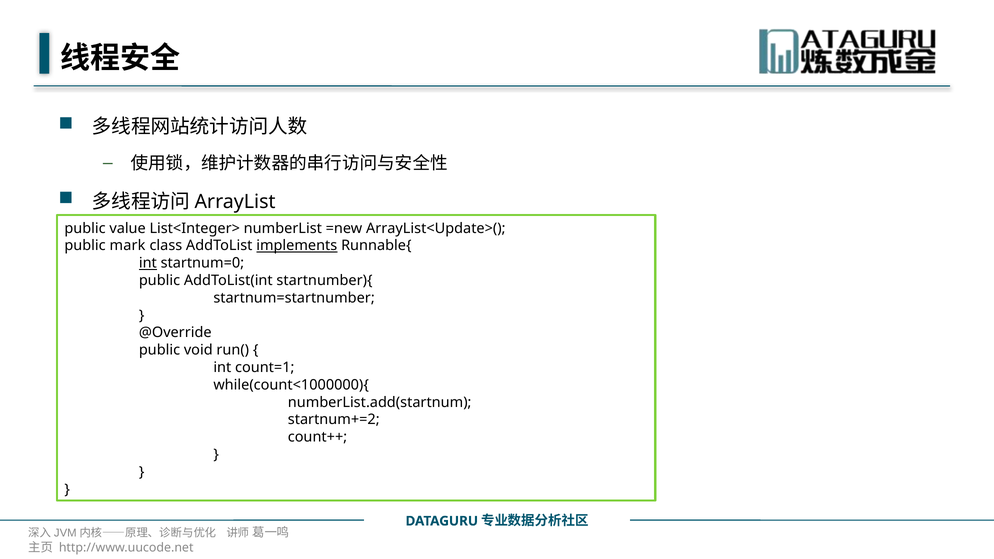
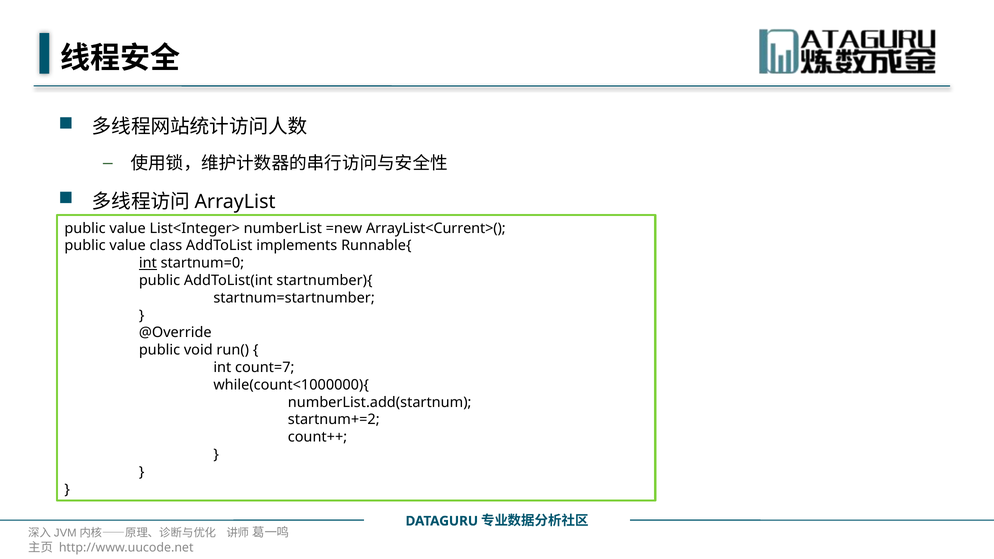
ArrayList<Update>(: ArrayList<Update>( -> ArrayList<Current>( (436, 228)
mark: mark -> value (128, 246)
implements underline: present -> none (297, 246)
count=1: count=1 -> count=7 (265, 367)
